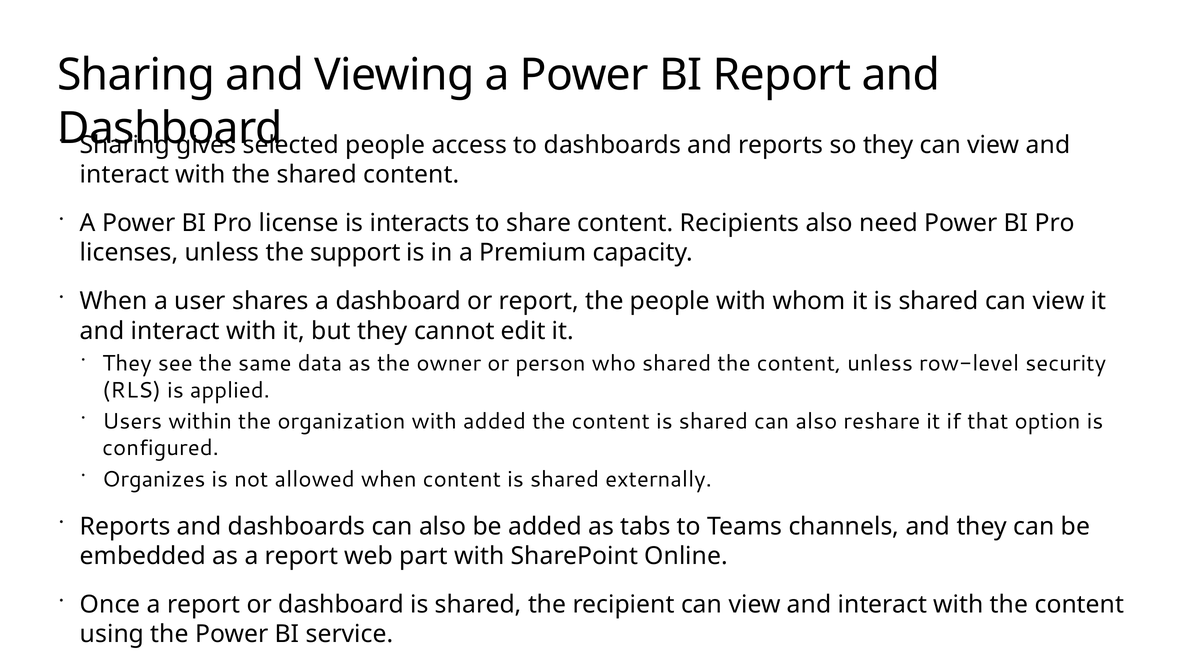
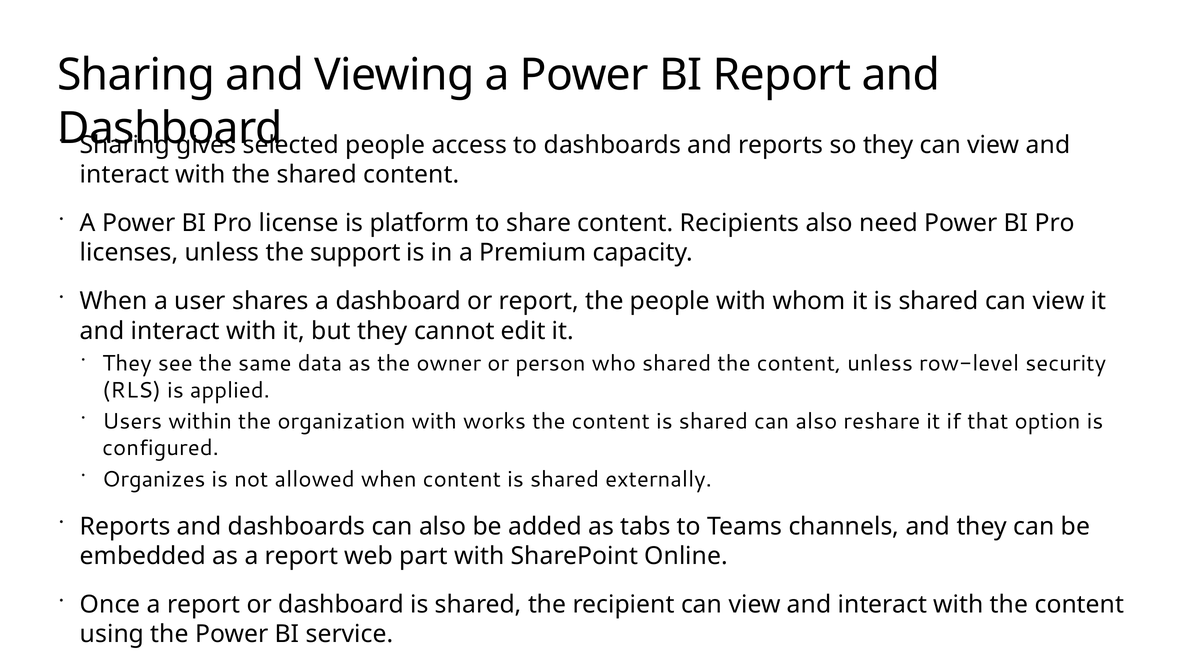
interacts: interacts -> platform (420, 223)
with added: added -> works (494, 421)
